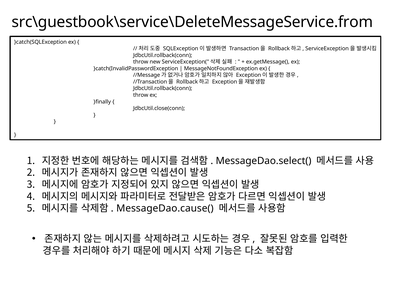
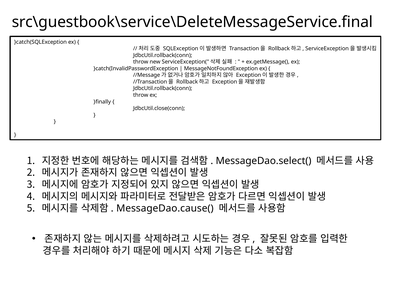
src\guestbook\service\DeleteMessageService.from: src\guestbook\service\DeleteMessageService.from -> src\guestbook\service\DeleteMessageService.final (192, 22)
